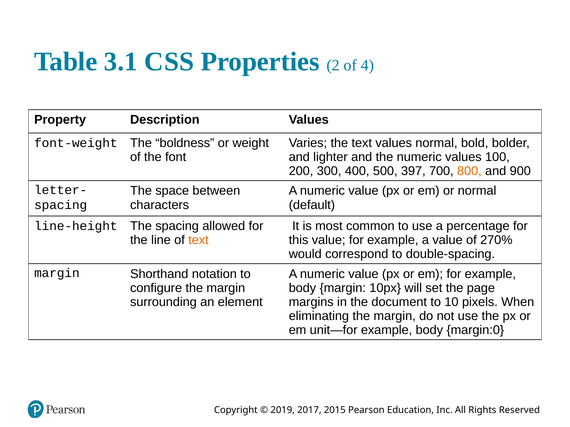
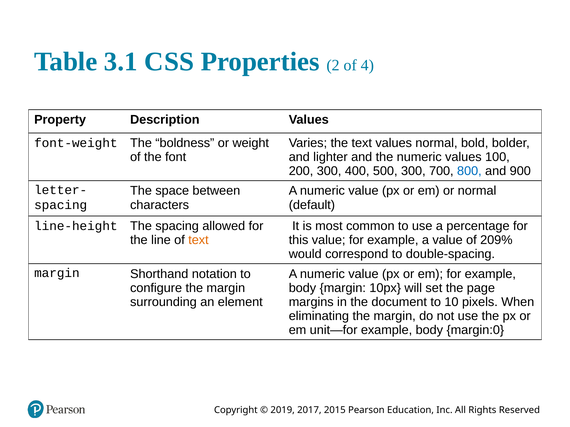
500 397: 397 -> 300 (413, 171)
800 colour: orange -> blue (469, 171)
270%: 270% -> 209% (496, 240)
